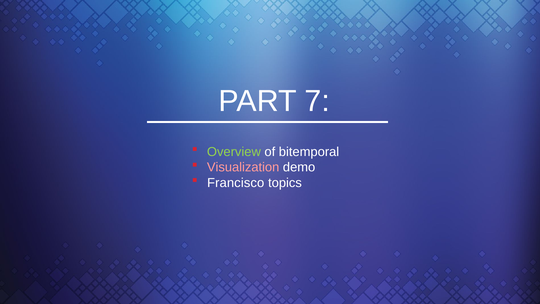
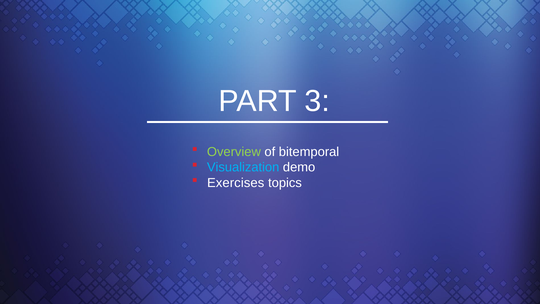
7: 7 -> 3 (317, 101)
Visualization colour: pink -> light blue (243, 167)
Francisco: Francisco -> Exercises (236, 183)
